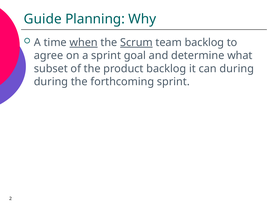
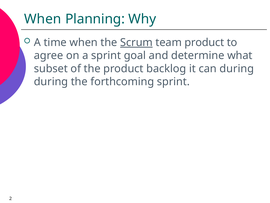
Guide: Guide -> When (43, 19)
when underline: present -> none (84, 42)
team backlog: backlog -> product (204, 42)
